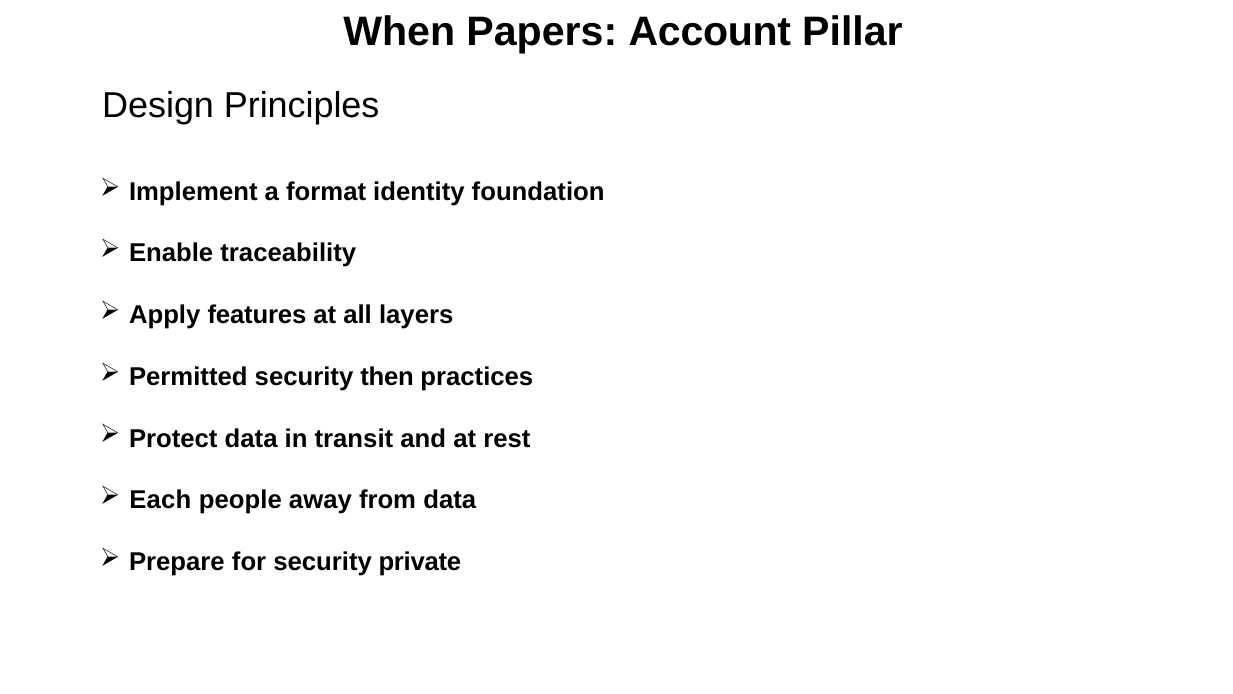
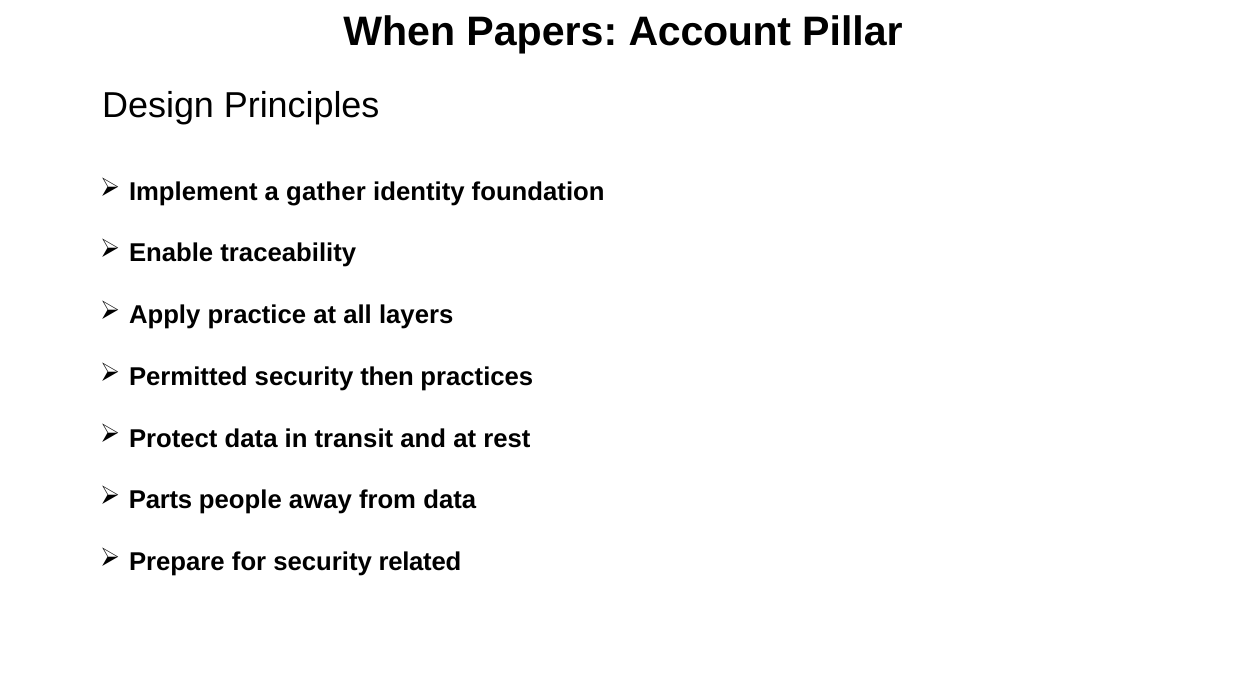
format: format -> gather (326, 192)
features: features -> practice (257, 315)
Each: Each -> Parts (161, 500)
private: private -> related (420, 562)
